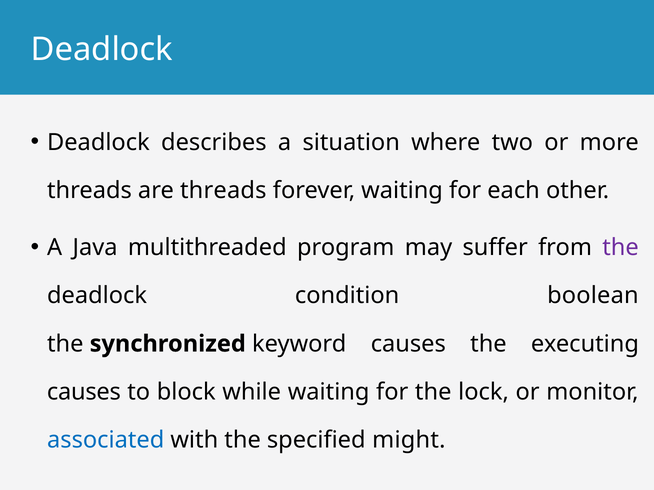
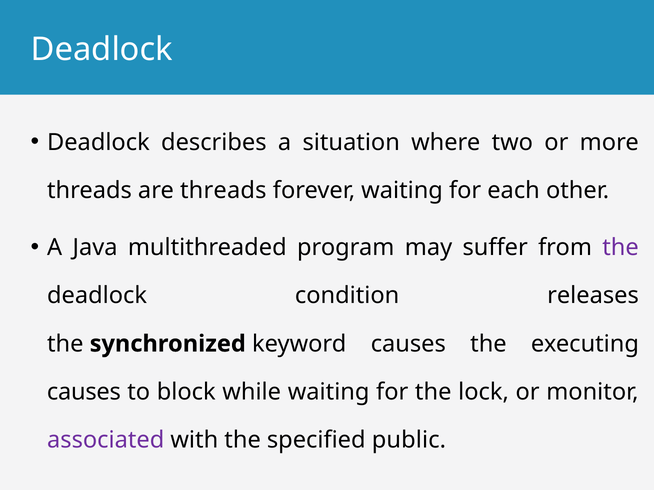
boolean: boolean -> releases (593, 296)
associated colour: blue -> purple (106, 440)
might: might -> public (409, 440)
